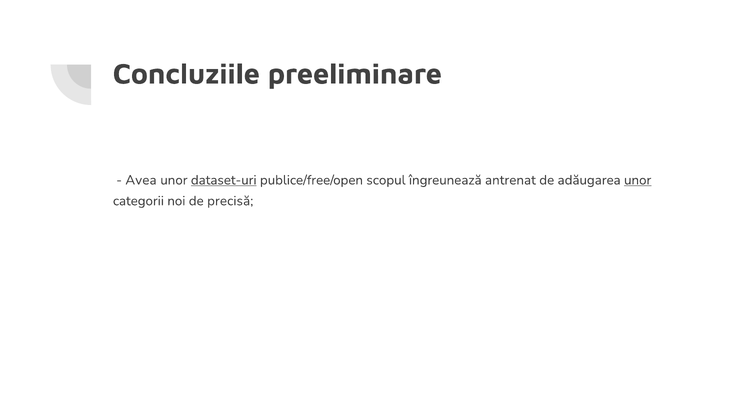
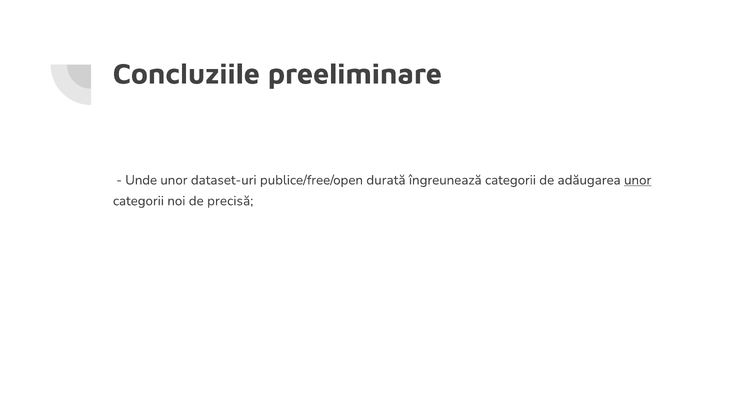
Avea: Avea -> Unde (141, 180)
dataset-uri underline: present -> none (224, 180)
scopul: scopul -> durată (386, 180)
îngreunează antrenat: antrenat -> categorii (510, 180)
